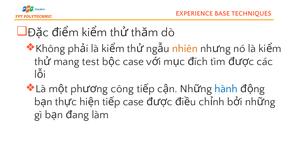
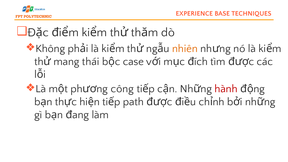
test: test -> thái (91, 61)
hành colour: blue -> red (226, 89)
case: case -> path (133, 102)
